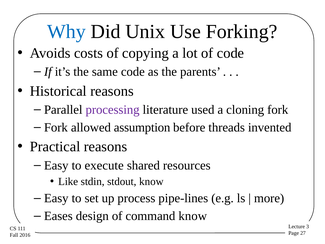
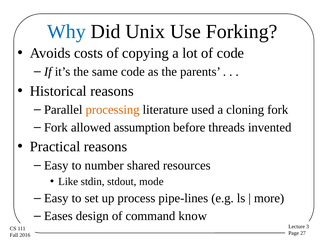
processing colour: purple -> orange (113, 110)
execute: execute -> number (104, 165)
stdout know: know -> mode (151, 181)
